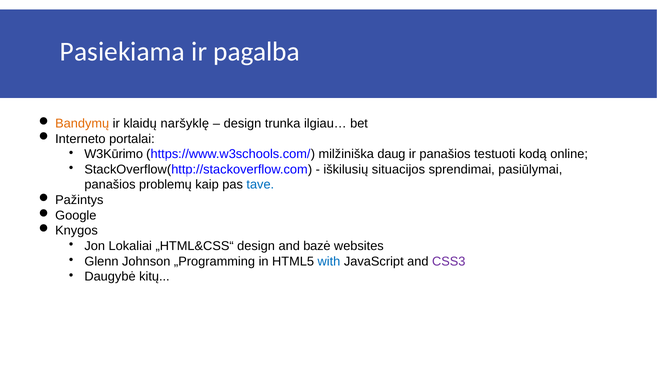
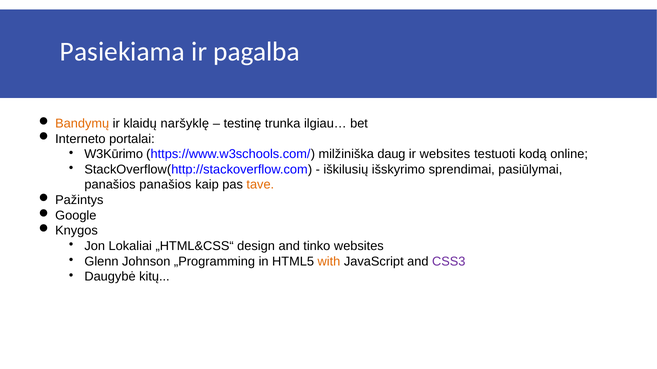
design: design -> testinę (242, 124)
ir panašios: panašios -> websites (445, 154)
situacijos: situacijos -> išskyrimo (398, 170)
panašios problemų: problemų -> panašios (165, 185)
tave colour: blue -> orange (260, 185)
bazė: bazė -> tinko (317, 246)
with colour: blue -> orange (329, 262)
